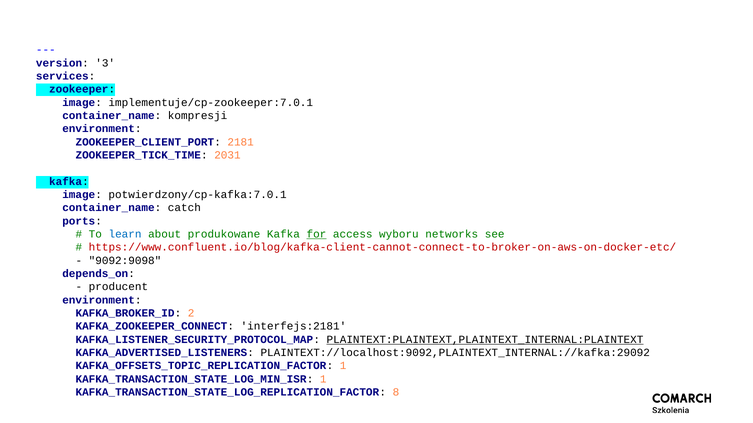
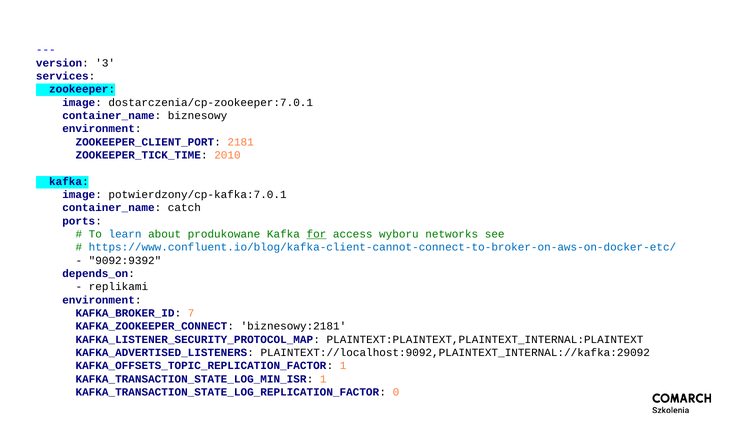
implementuje/cp-zookeeper:7.0.1: implementuje/cp-zookeeper:7.0.1 -> dostarczenia/cp-zookeeper:7.0.1 (211, 103)
kompresji: kompresji -> biznesowy (198, 116)
2031: 2031 -> 2010 (227, 155)
https://www.confluent.io/blog/kafka-client-cannot-connect-to-broker-on-aws-on-docker-etc/ colour: red -> blue (382, 248)
9092:9098: 9092:9098 -> 9092:9392 (125, 261)
producent: producent -> replikami (118, 287)
2: 2 -> 7 (191, 314)
interfejs:2181: interfejs:2181 -> biznesowy:2181 (293, 327)
PLAINTEXT:PLAINTEXT,PLAINTEXT_INTERNAL:PLAINTEXT underline: present -> none (485, 340)
8: 8 -> 0 (396, 393)
